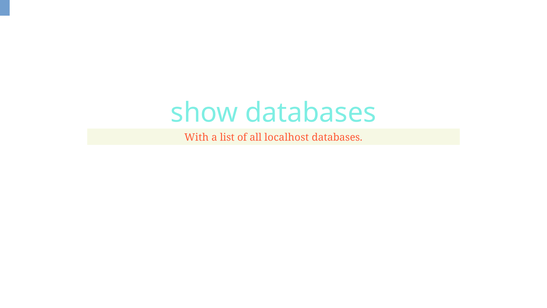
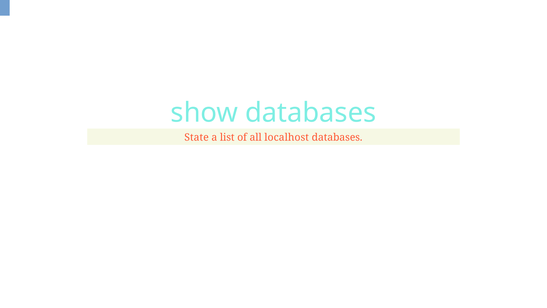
With: With -> State (197, 137)
